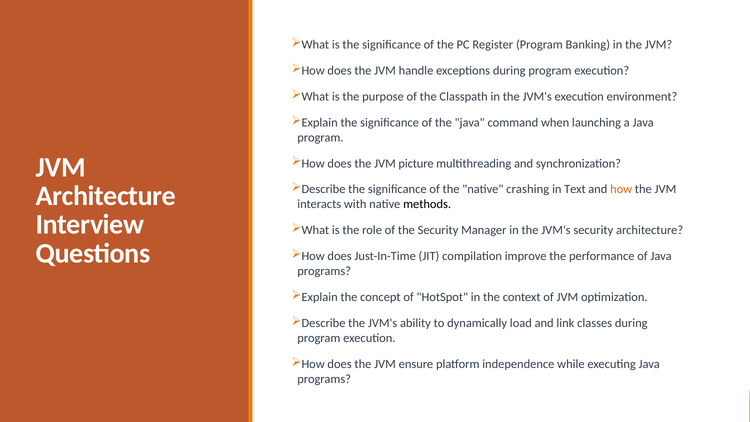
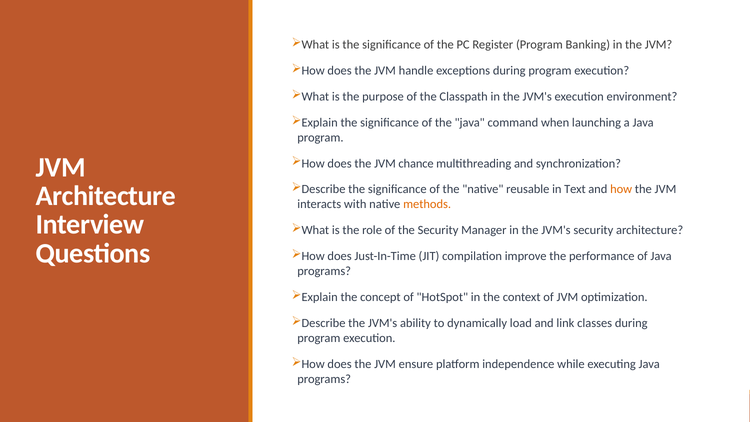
picture: picture -> chance (416, 163)
crashing: crashing -> reusable (528, 189)
methods colour: black -> orange (427, 204)
